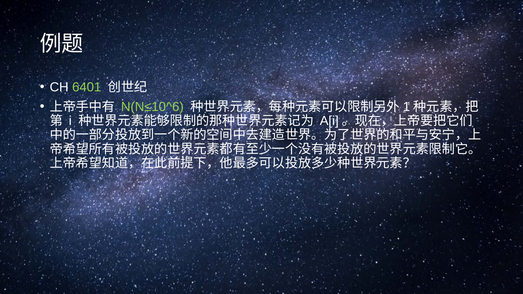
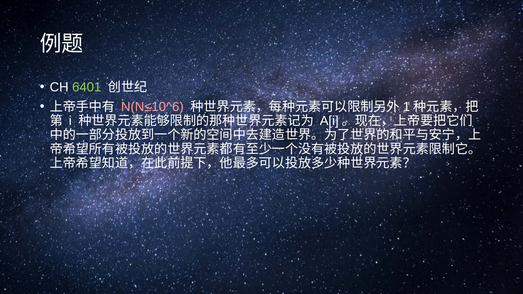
N(N≤10^6 colour: light green -> pink (152, 107)
